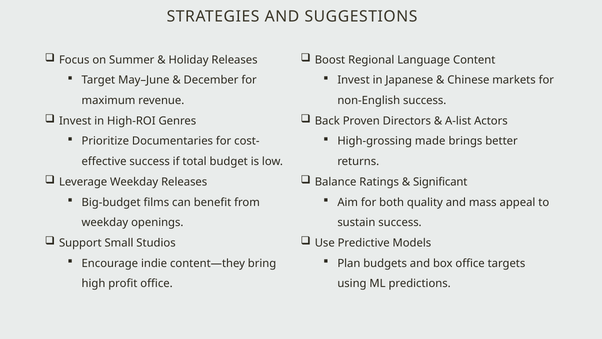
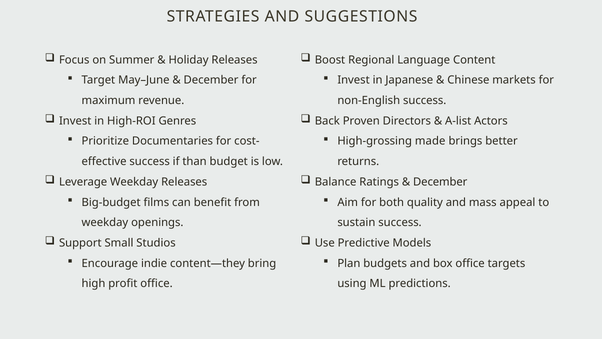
total: total -> than (195, 161)
Significant: Significant -> December (440, 182)
